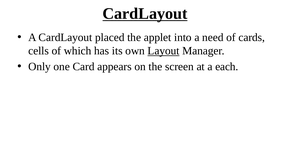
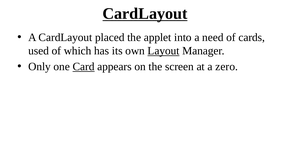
cells: cells -> used (39, 51)
Card underline: none -> present (84, 67)
each: each -> zero (227, 67)
